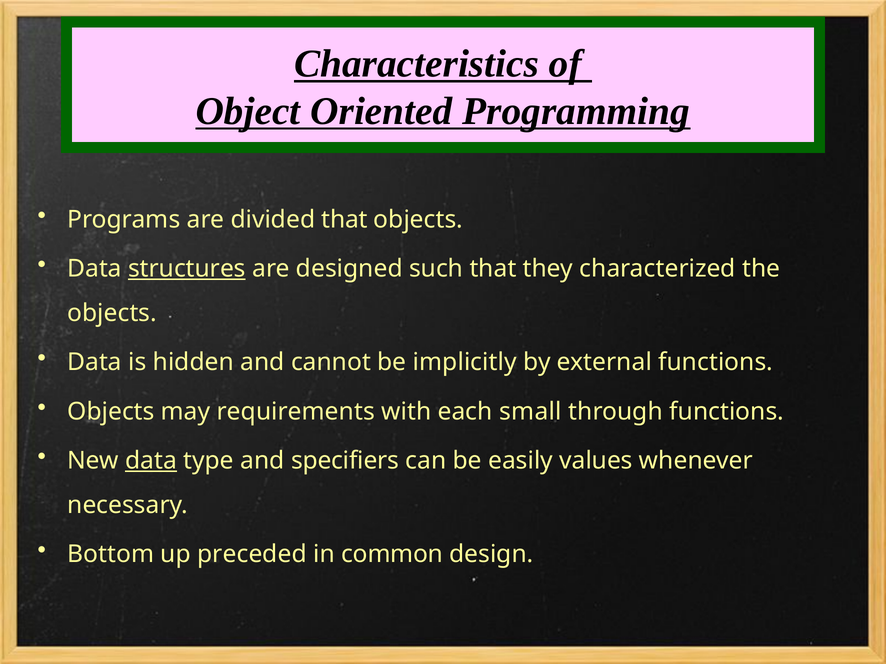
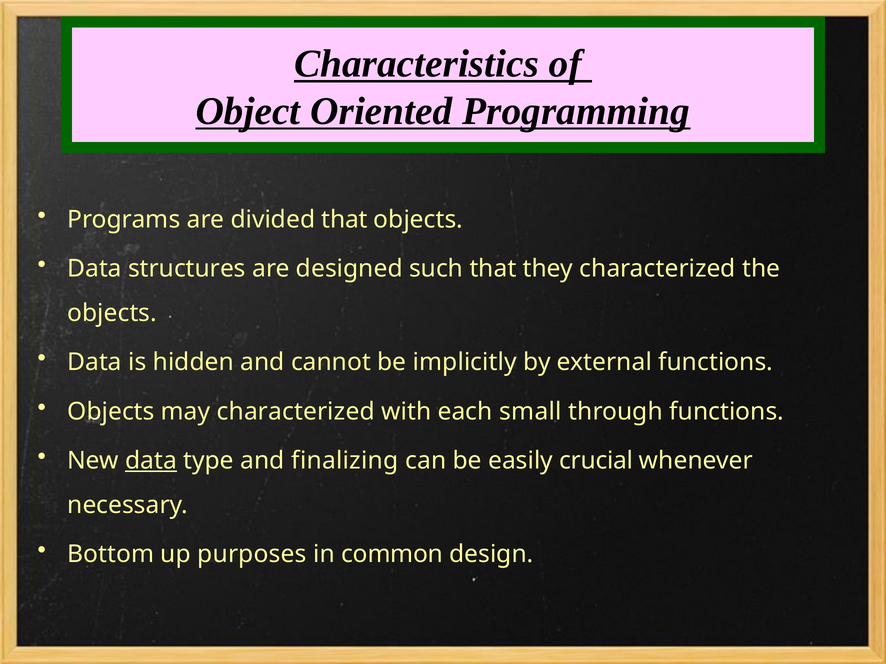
structures underline: present -> none (187, 269)
may requirements: requirements -> characterized (296, 412)
specifiers: specifiers -> finalizing (345, 461)
values: values -> crucial (596, 461)
preceded: preceded -> purposes (252, 555)
